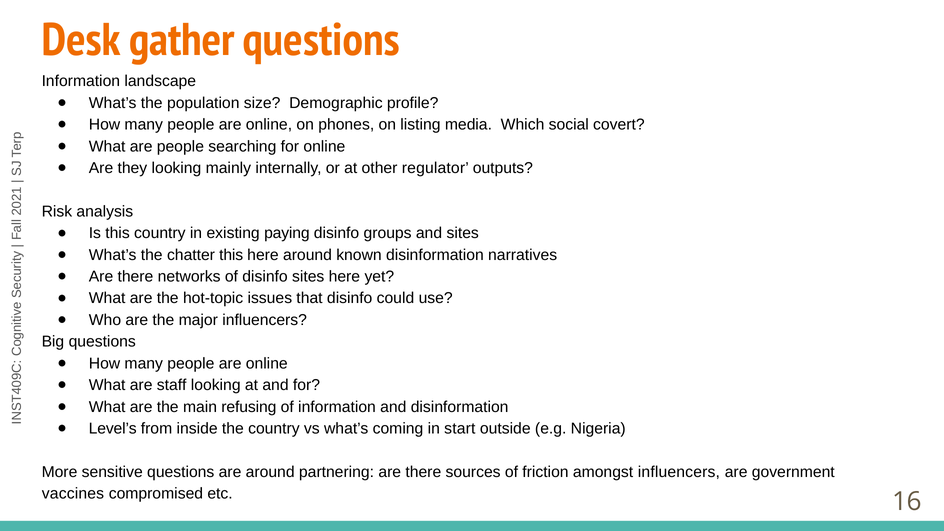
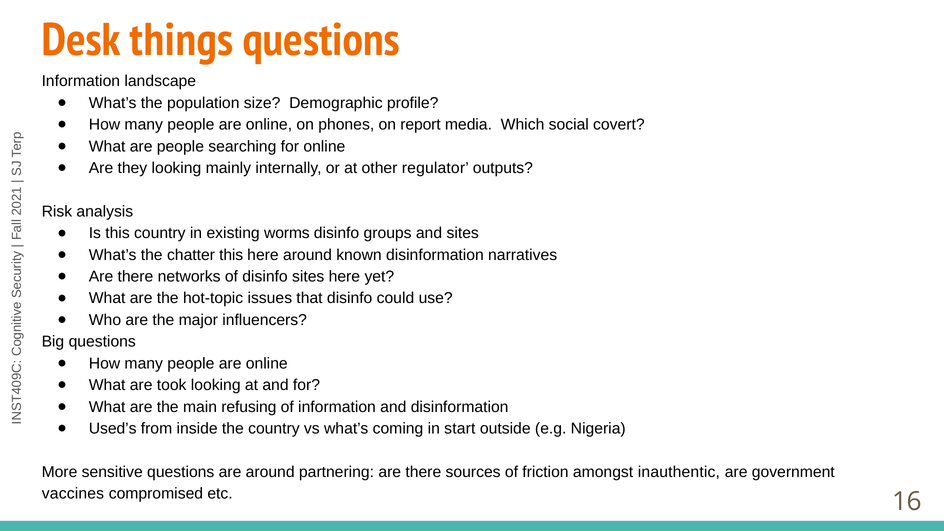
gather: gather -> things (182, 40)
listing: listing -> report (421, 125)
paying: paying -> worms (287, 233)
staff: staff -> took (172, 385)
Level’s: Level’s -> Used’s (113, 429)
amongst influencers: influencers -> inauthentic (679, 472)
